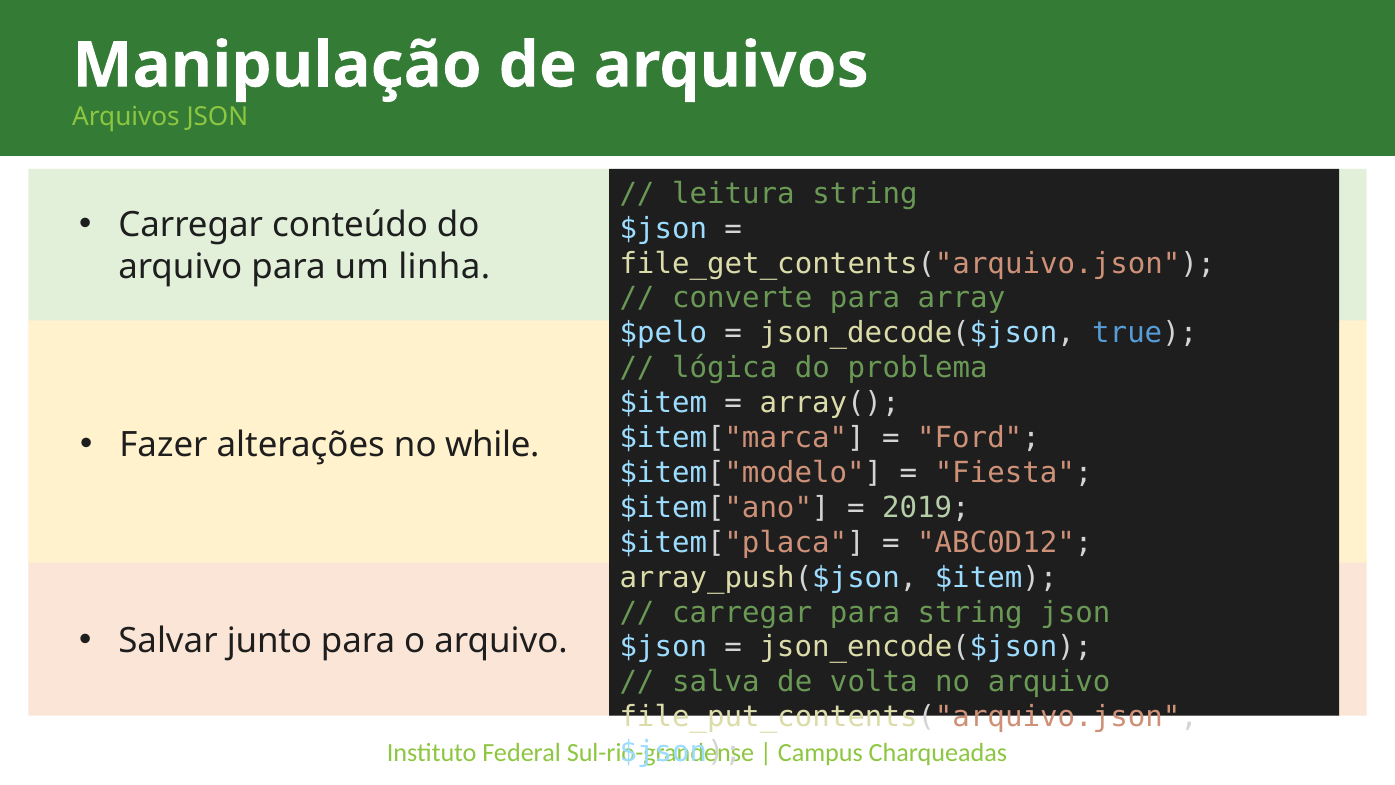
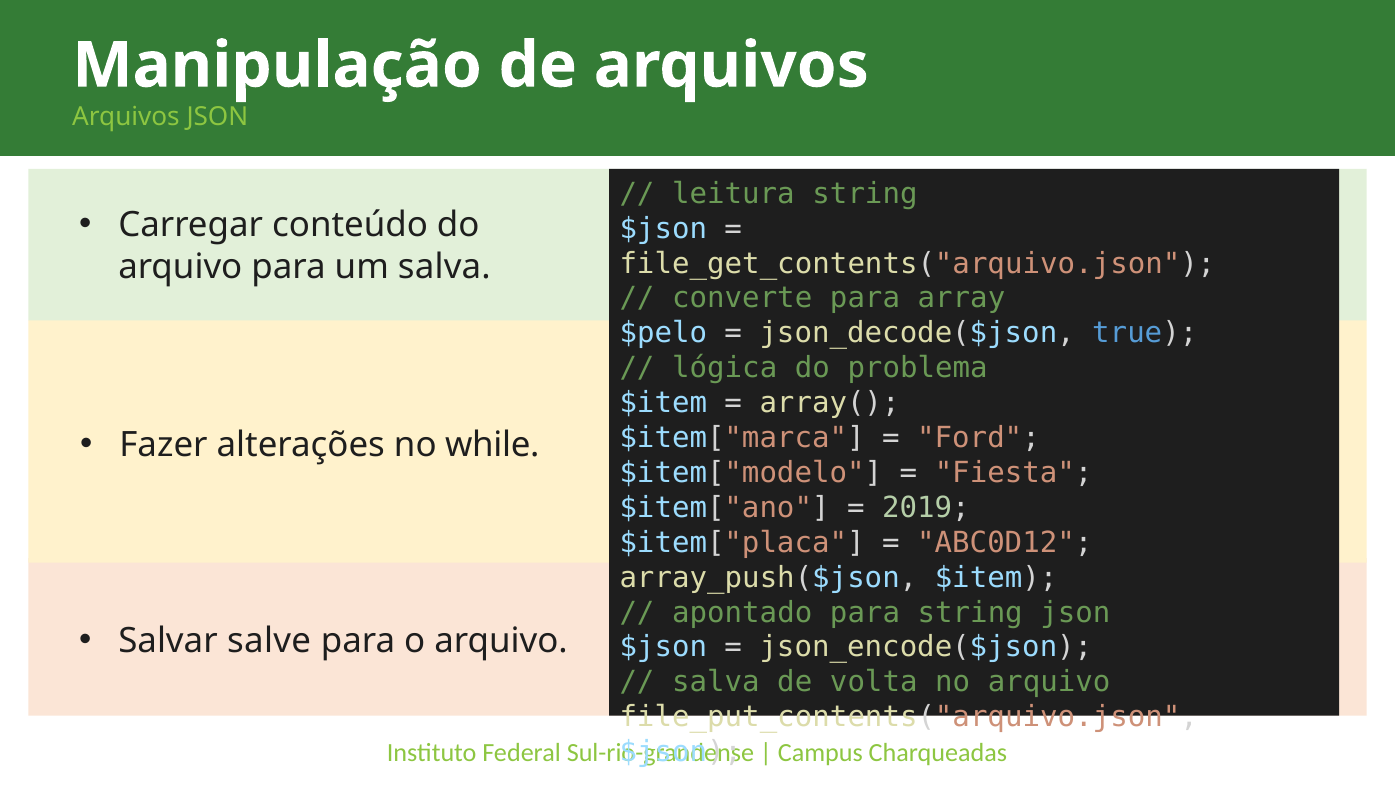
um linha: linha -> salva (444, 267)
carregar: carregar -> apontado (742, 612)
junto: junto -> salve (269, 641)
